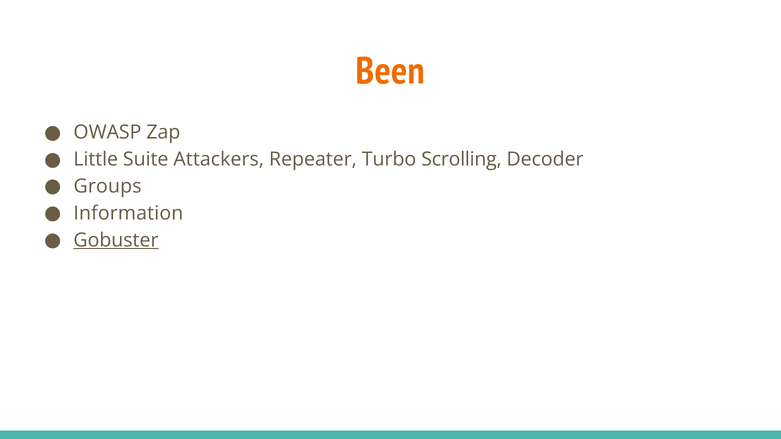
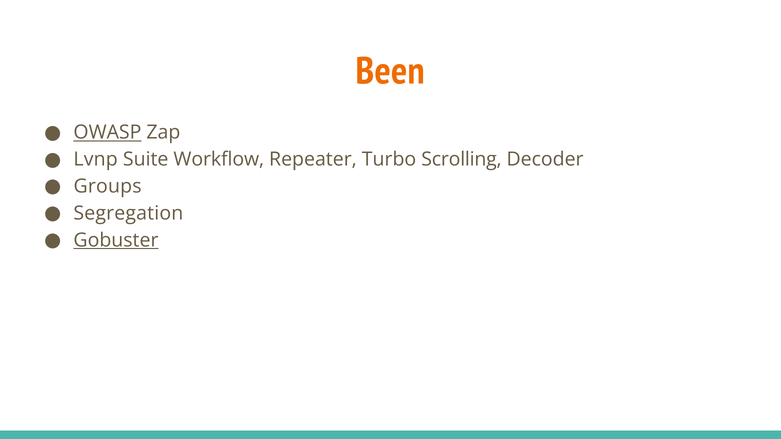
OWASP underline: none -> present (107, 133)
Little: Little -> Lvnp (96, 160)
Attackers: Attackers -> Workflow (219, 160)
Information: Information -> Segregation (128, 213)
